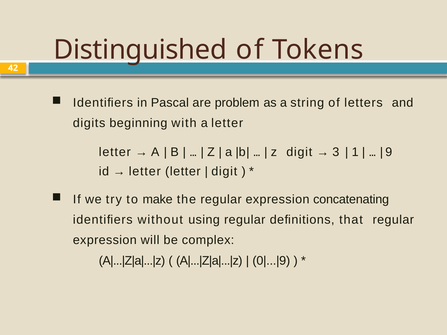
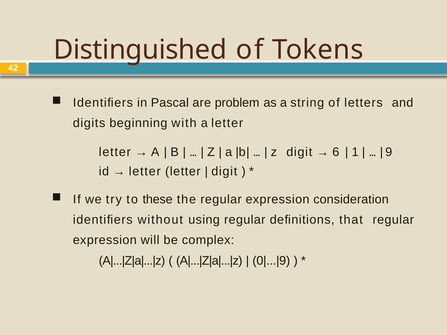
3: 3 -> 6 (336, 152)
make: make -> these (158, 200)
concatenating: concatenating -> consideration (351, 200)
